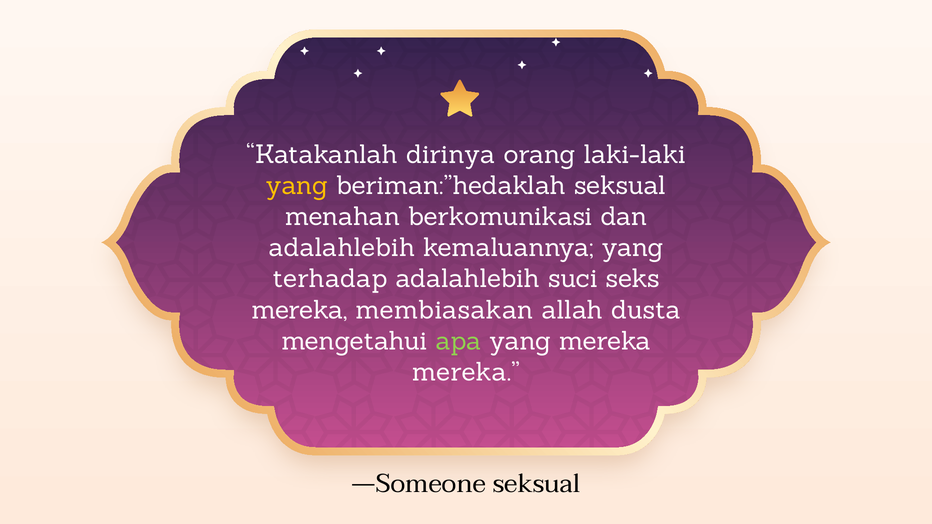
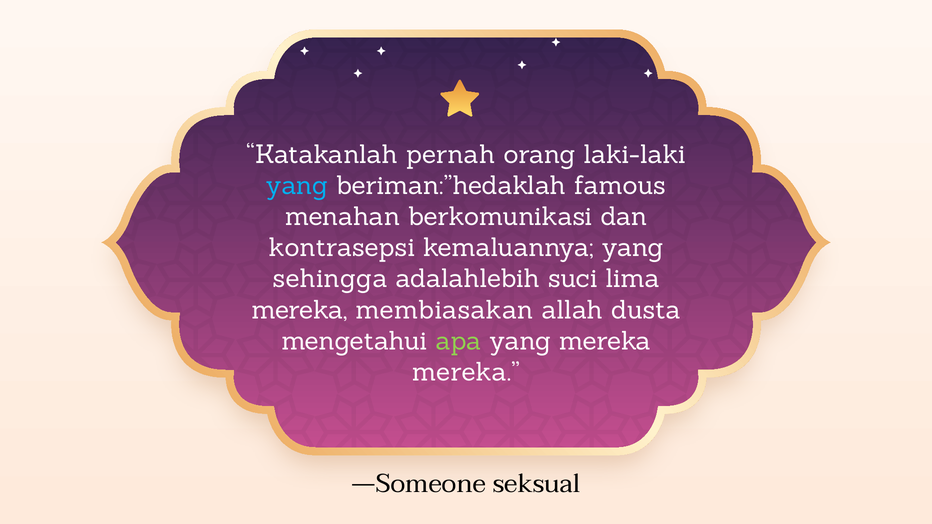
dirinya: dirinya -> pernah (451, 155)
yang colour: yellow -> light blue (297, 186)
beriman:”hedaklah seksual: seksual -> famous (620, 186)
adalahlebih: adalahlebih -> kontrasepsi (342, 248)
terhadap: terhadap -> sehingga (330, 279)
seks: seks -> lima (633, 279)
